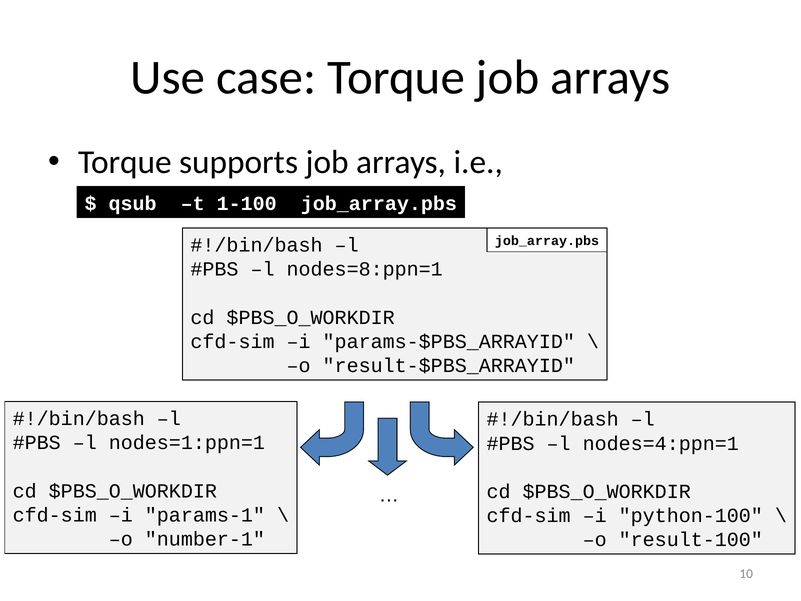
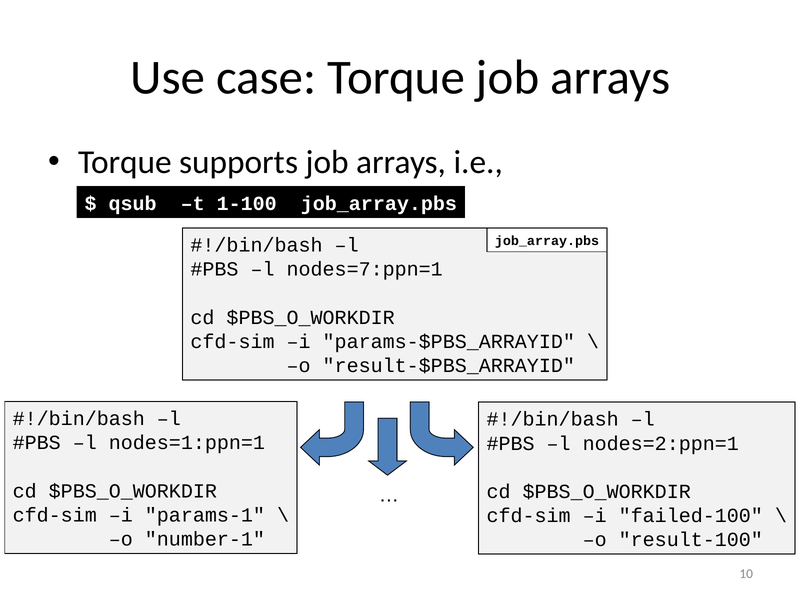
nodes=8:ppn=1: nodes=8:ppn=1 -> nodes=7:ppn=1 (365, 269)
nodes=4:ppn=1: nodes=4:ppn=1 -> nodes=2:ppn=1 (661, 443)
python-100: python-100 -> failed-100 (691, 515)
